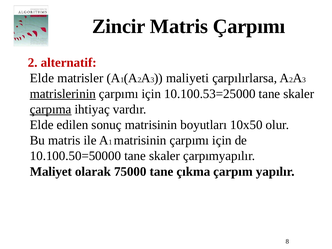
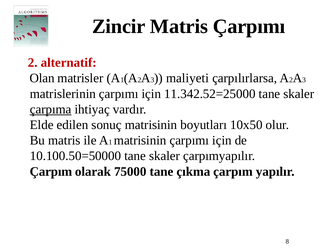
Elde: Elde -> Olan (42, 78)
matrislerinin underline: present -> none (63, 94)
10.100.53=25000: 10.100.53=25000 -> 11.342.52=25000 (210, 94)
Maliyet: Maliyet -> Çarpım (51, 171)
